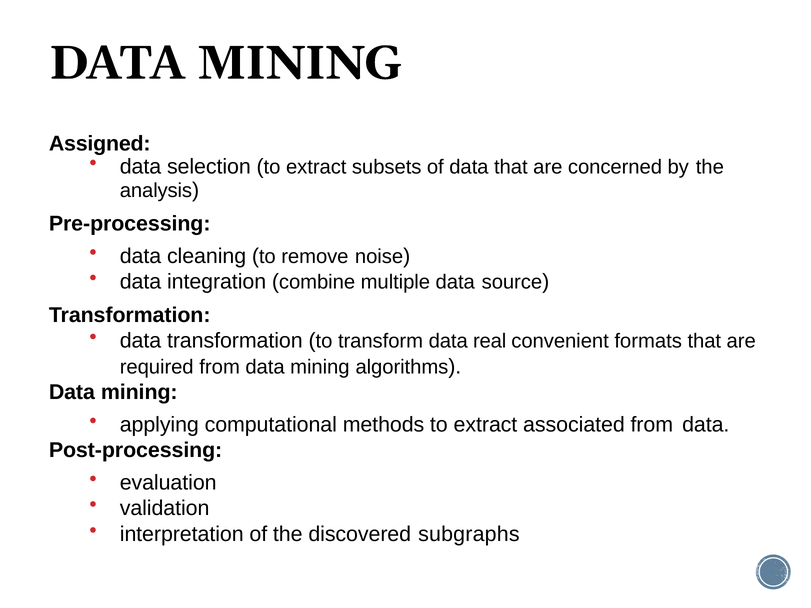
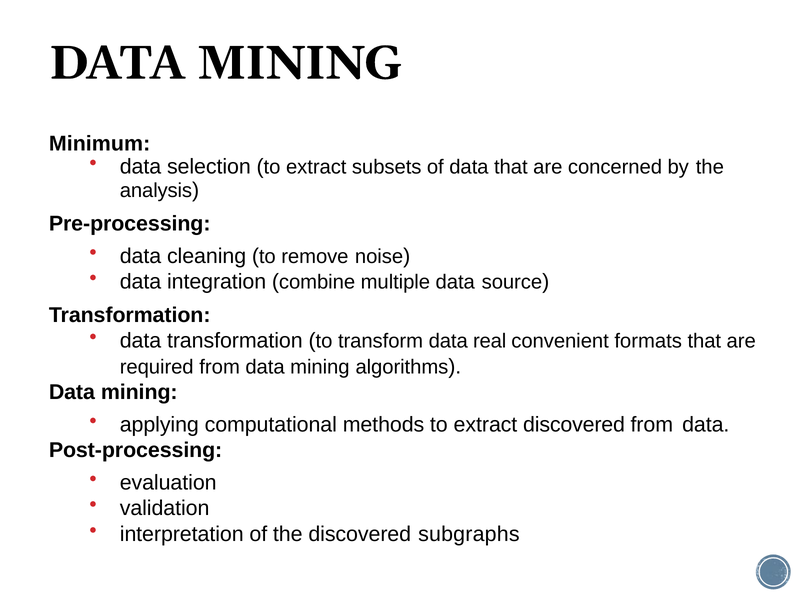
Assigned: Assigned -> Minimum (100, 144)
extract associated: associated -> discovered (574, 425)
